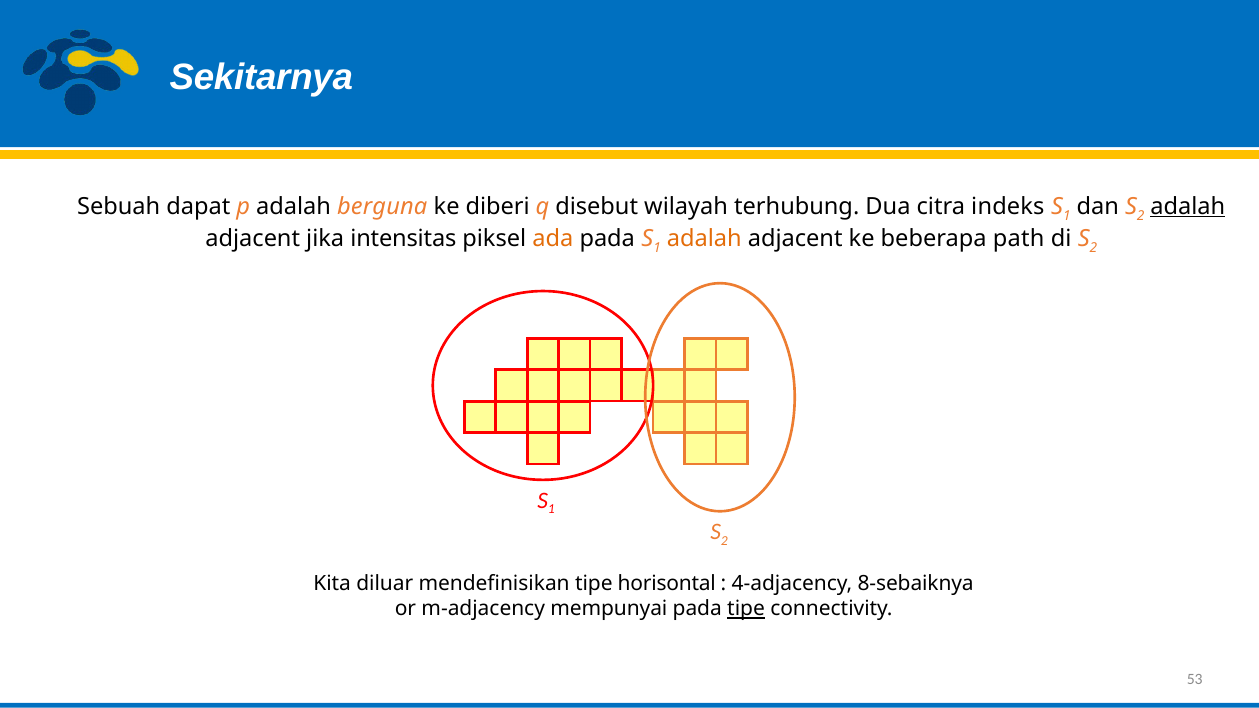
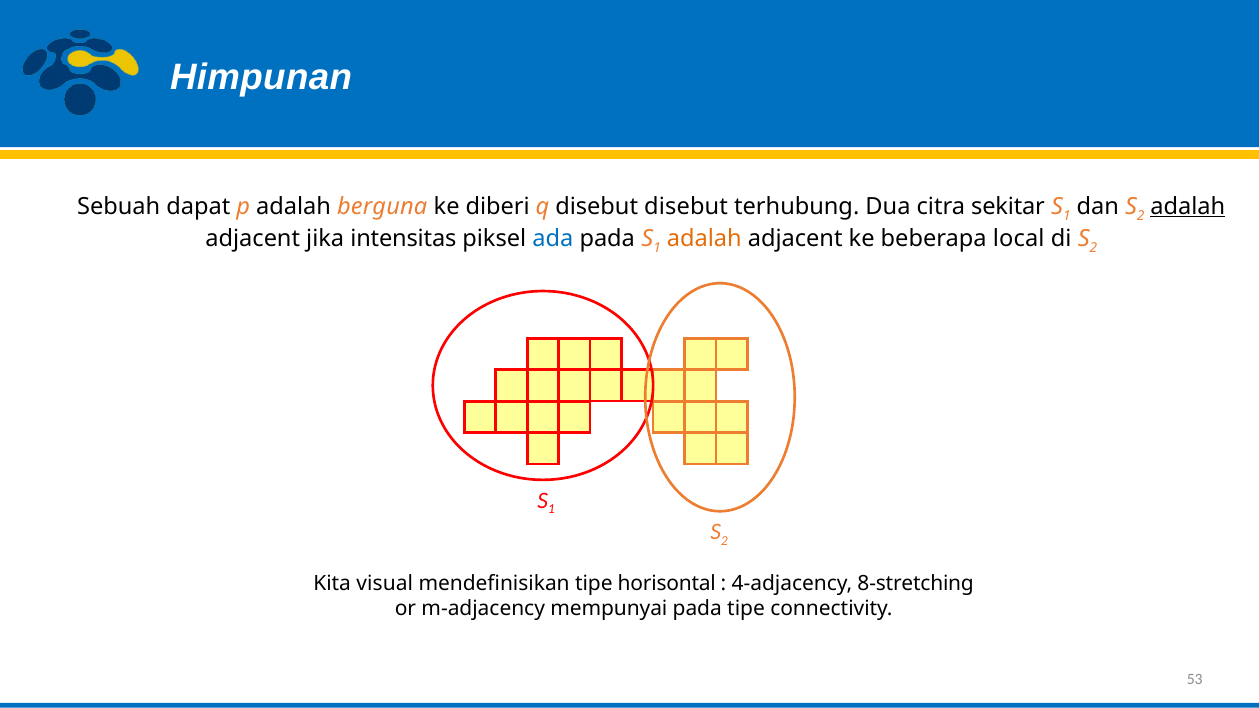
Sekitarnya: Sekitarnya -> Himpunan (261, 77)
disebut wilayah: wilayah -> disebut (686, 206)
indeks: indeks -> sekitar (1008, 206)
ada colour: orange -> blue (553, 239)
path: path -> local (1019, 239)
diluar: diluar -> visual (385, 584)
8-sebaiknya: 8-sebaiknya -> 8-stretching (916, 584)
tipe underline: present -> none (746, 609)
